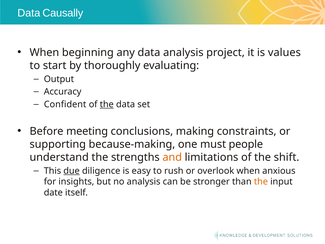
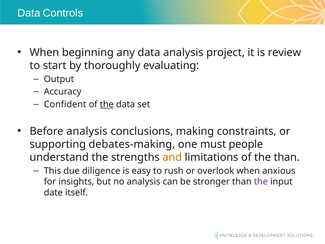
Causally: Causally -> Controls (63, 13)
values: values -> review (284, 52)
Before meeting: meeting -> analysis (87, 131)
because-making: because-making -> debates-making (132, 144)
the shift: shift -> than (287, 157)
due underline: present -> none (72, 171)
the colour: orange -> purple (261, 182)
